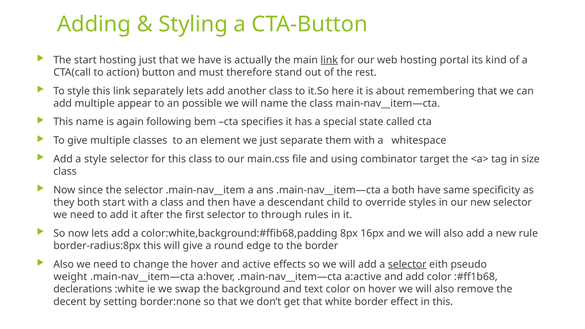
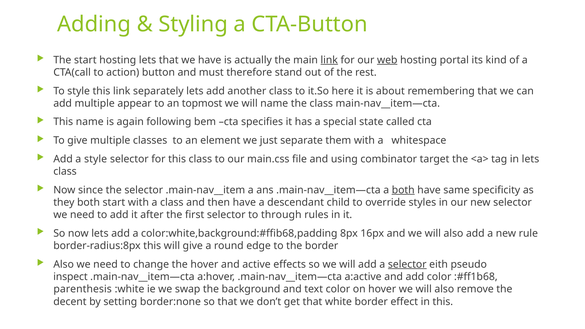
hosting just: just -> lets (148, 60)
web underline: none -> present (387, 60)
possible: possible -> topmost (202, 103)
in size: size -> lets (531, 159)
both underline: none -> present (403, 190)
weight: weight -> inspect (70, 277)
declerations: declerations -> parenthesis (83, 289)
